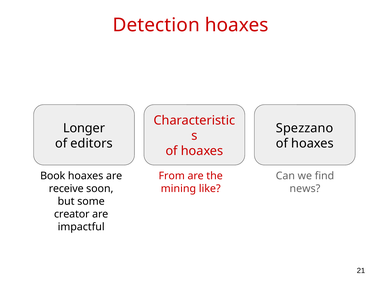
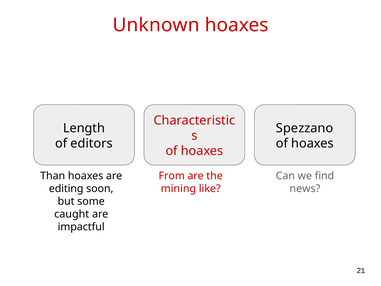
Detection: Detection -> Unknown (156, 25)
Longer: Longer -> Length (84, 128)
Book: Book -> Than (53, 176)
receive: receive -> editing (66, 189)
creator: creator -> caught (72, 214)
